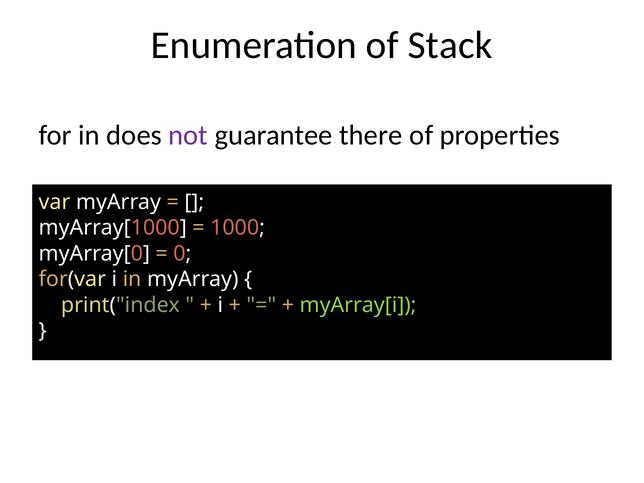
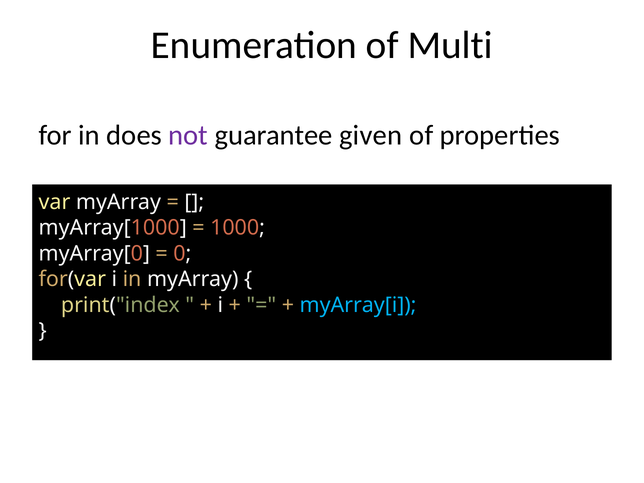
Stack: Stack -> Multi (450, 45)
there: there -> given (371, 135)
myArray[i colour: light green -> light blue (358, 305)
